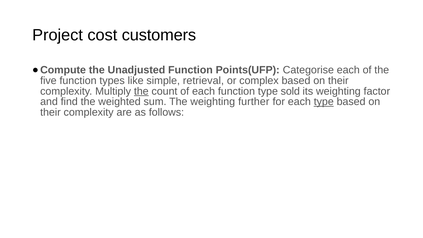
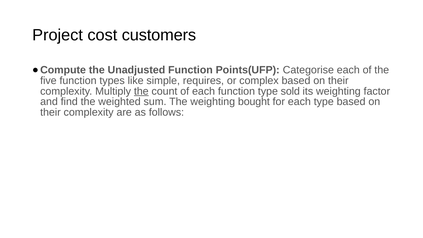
retrieval: retrieval -> requires (203, 81)
further: further -> bought (254, 102)
type underline: present -> none (324, 102)
